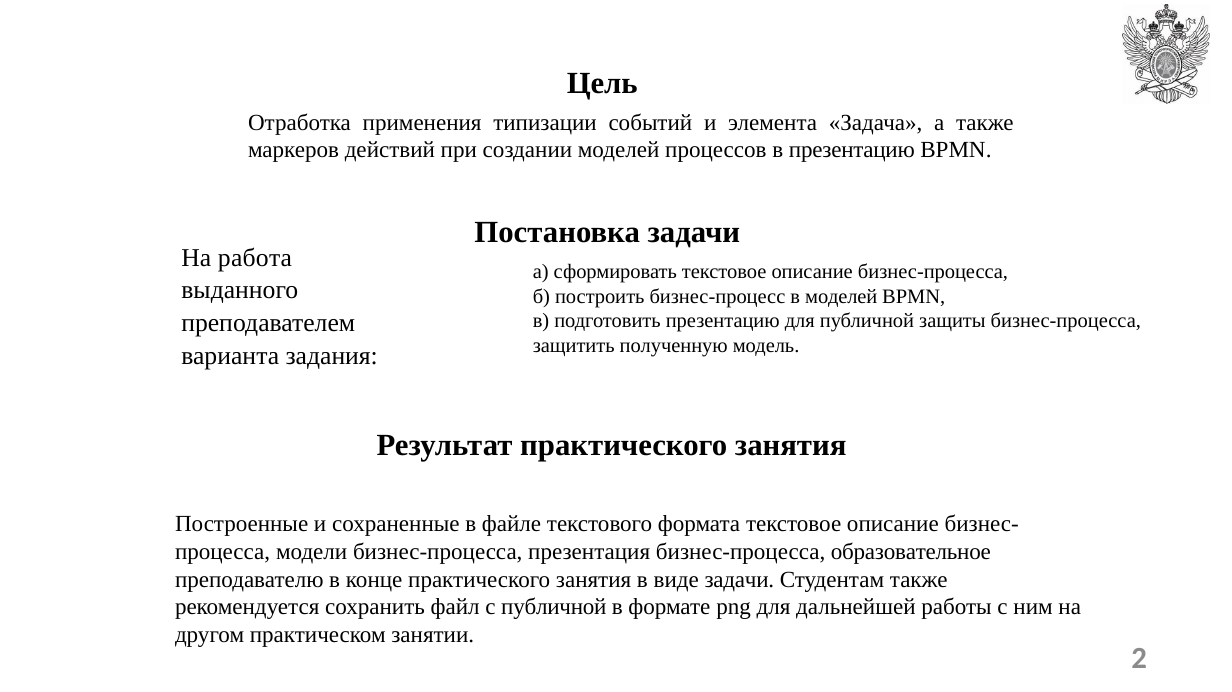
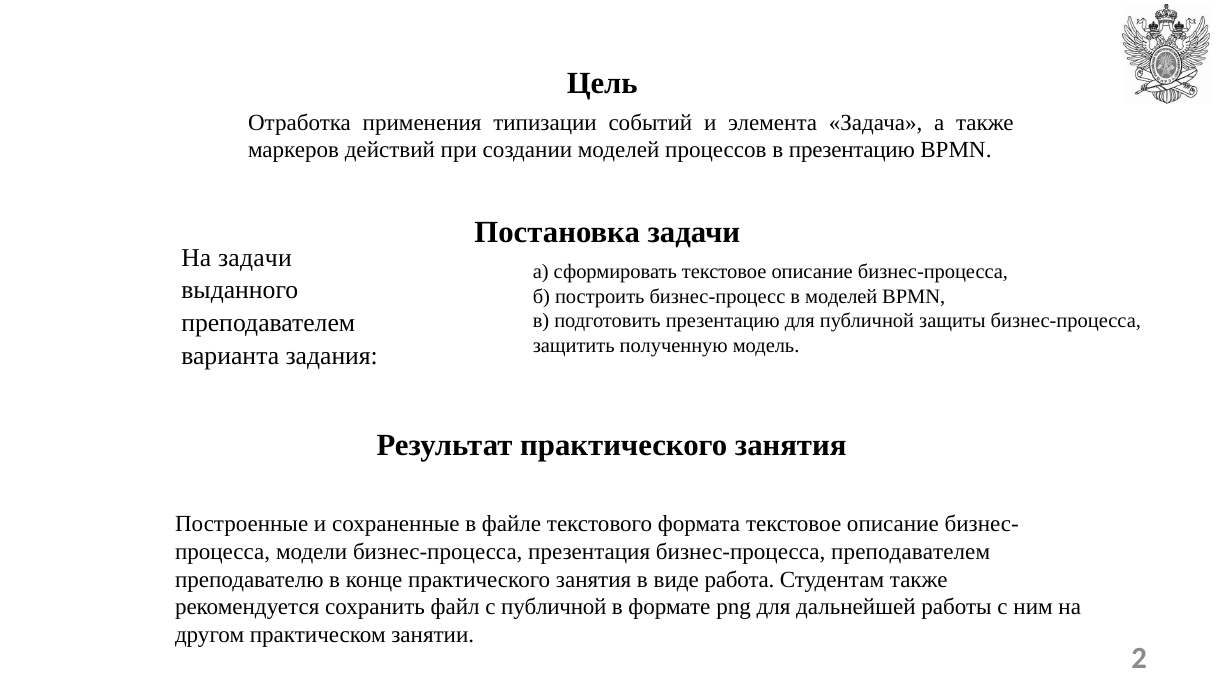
На работа: работа -> задачи (255, 258)
бизнес-процесса образовательное: образовательное -> преподавателем (911, 552)
виде задачи: задачи -> работа (739, 580)
